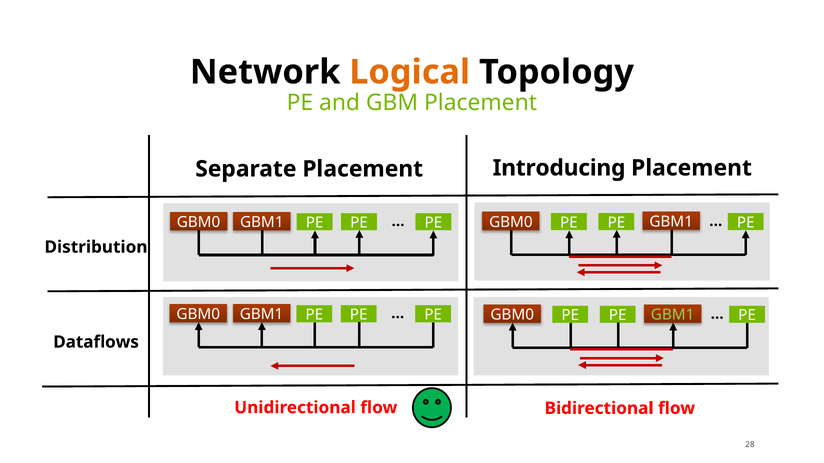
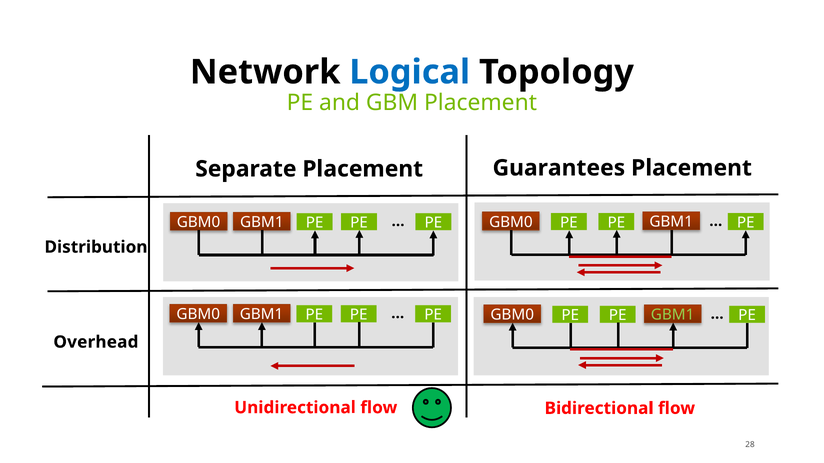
Logical colour: orange -> blue (410, 72)
Introducing: Introducing -> Guarantees (559, 168)
Dataflows: Dataflows -> Overhead (96, 342)
